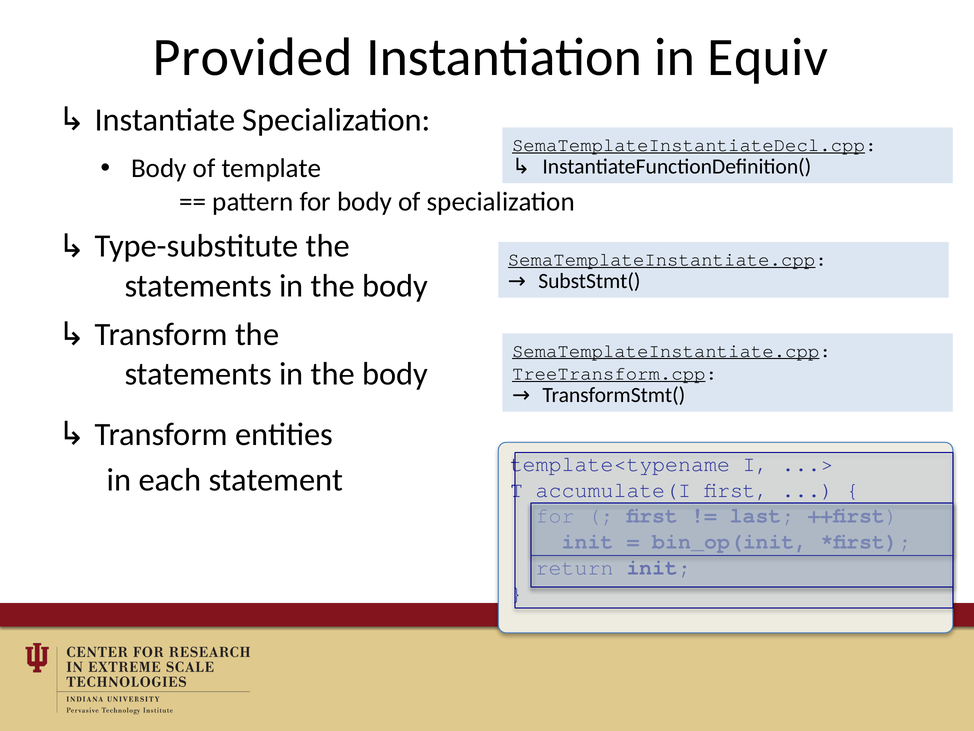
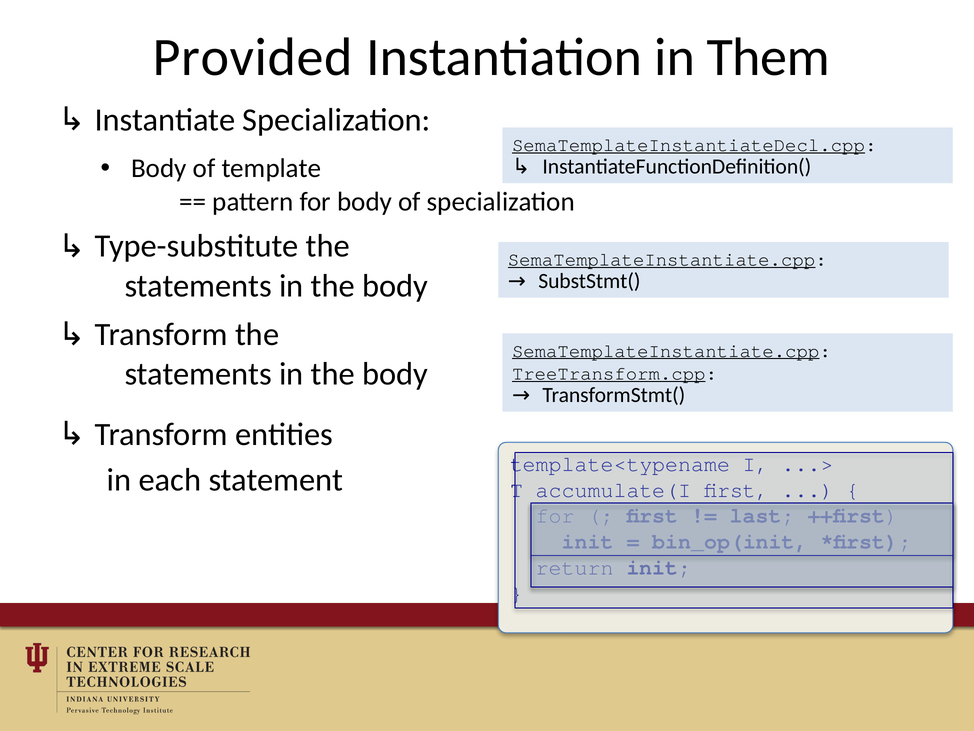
Equiv: Equiv -> Them (768, 58)
